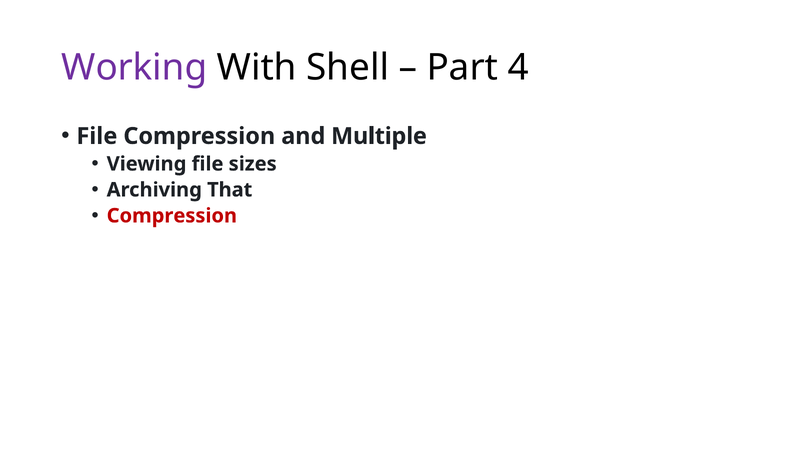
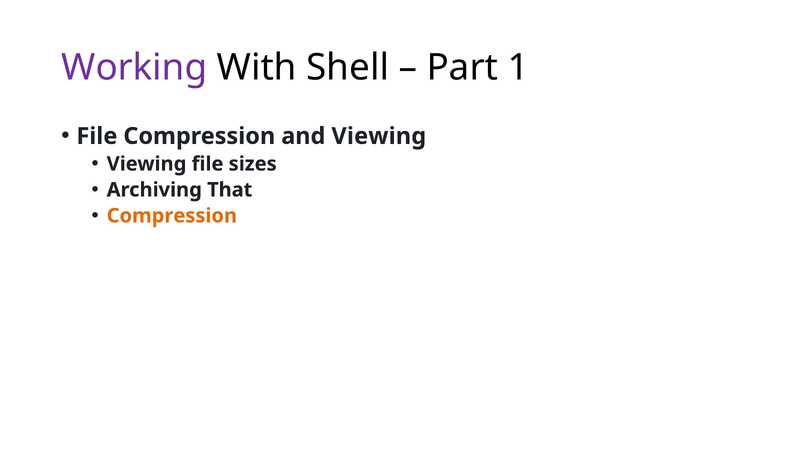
4: 4 -> 1 (518, 68)
and Multiple: Multiple -> Viewing (379, 136)
Compression colour: red -> orange (172, 216)
